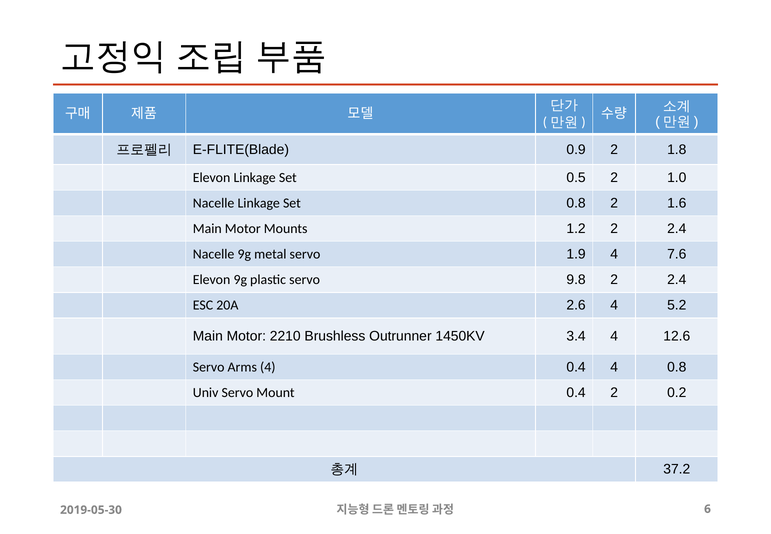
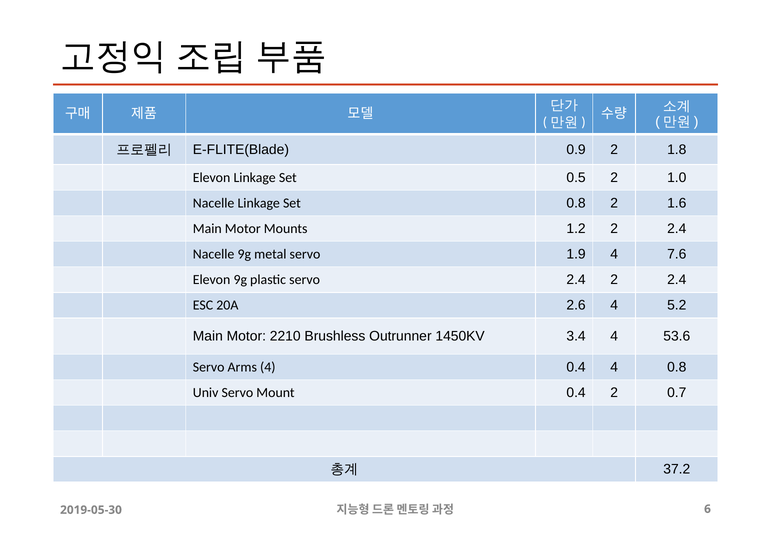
servo 9.8: 9.8 -> 2.4 (576, 280)
12.6: 12.6 -> 53.6 (677, 336)
0.2: 0.2 -> 0.7 (677, 393)
